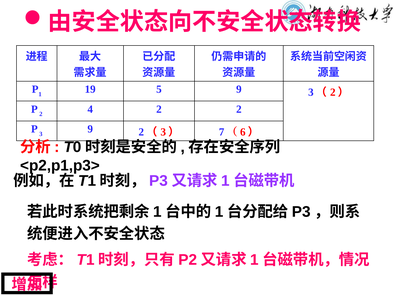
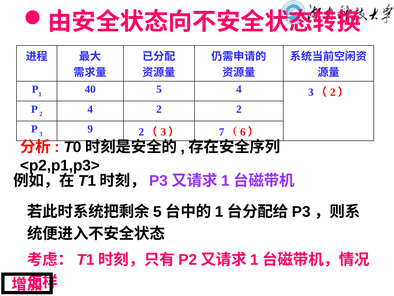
19: 19 -> 40 (90, 89)
5 9: 9 -> 4 (239, 89)
1: 1 -> 5 (157, 211)
